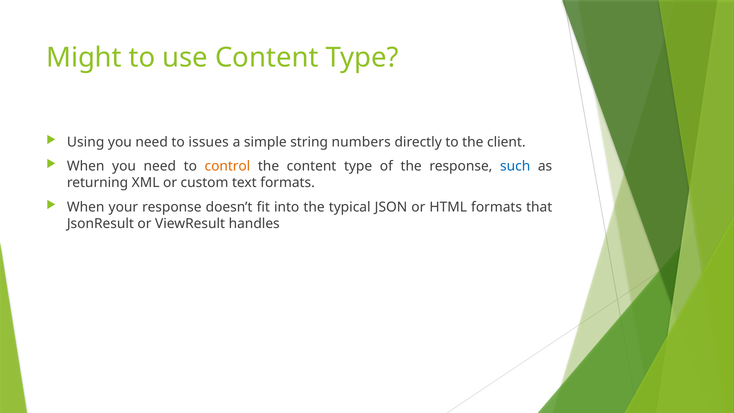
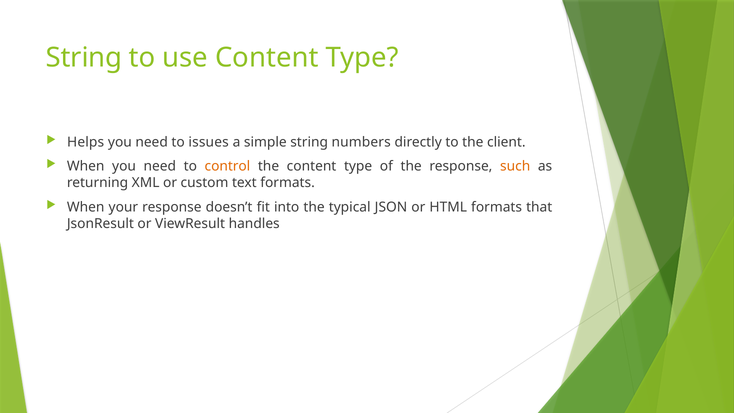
Might: Might -> String (84, 58)
Using: Using -> Helps (86, 142)
such colour: blue -> orange (515, 166)
